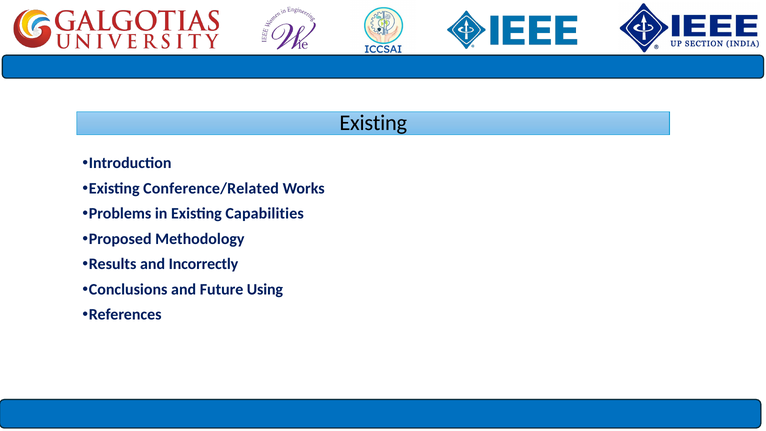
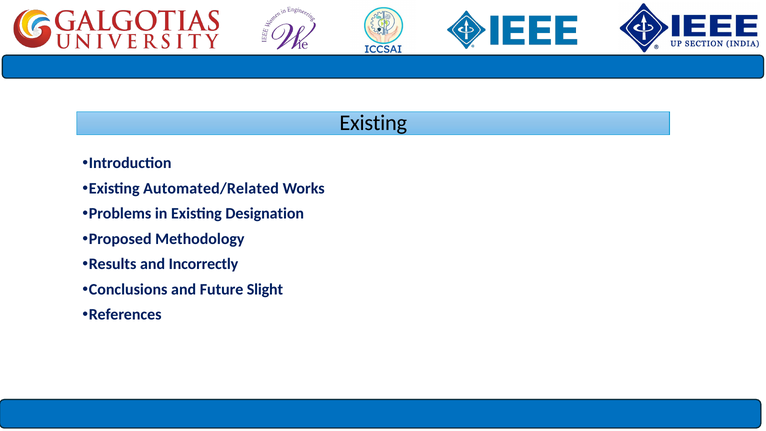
Conference/Related: Conference/Related -> Automated/Related (211, 188)
Capabilities: Capabilities -> Designation (265, 214)
Using: Using -> Slight (265, 289)
